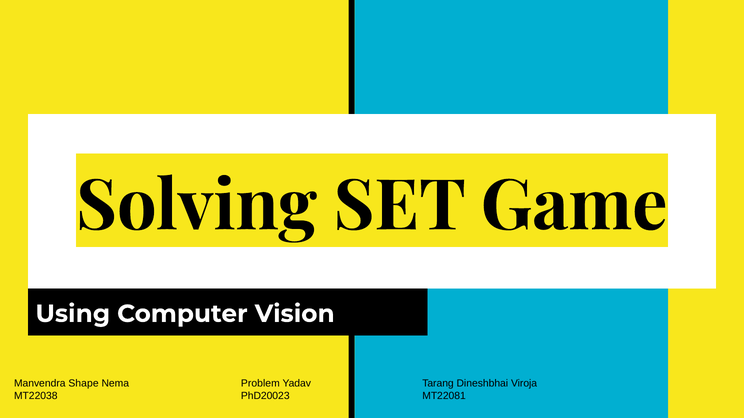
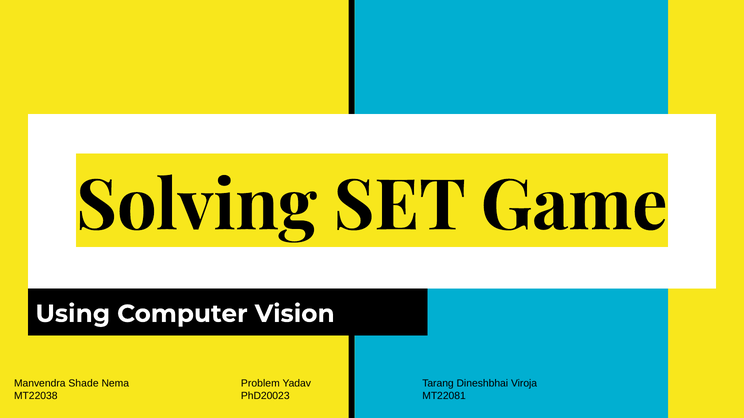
Shape: Shape -> Shade (84, 384)
